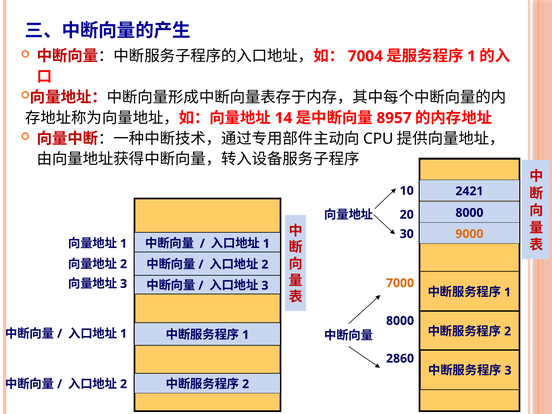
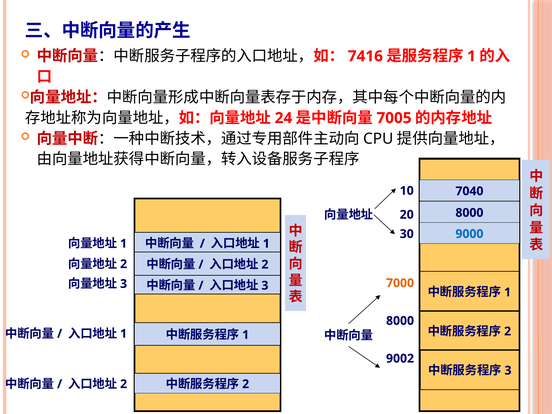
7004: 7004 -> 7416 (365, 56)
14: 14 -> 24 (283, 118)
8957: 8957 -> 7005 (394, 118)
2421: 2421 -> 7040 (469, 191)
9000 colour: orange -> blue (469, 234)
2860: 2860 -> 9002 (400, 359)
